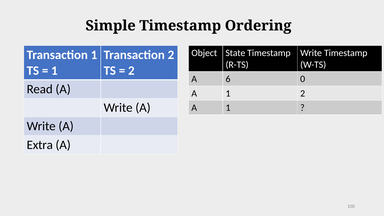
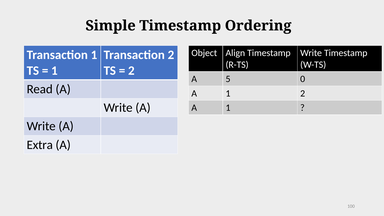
State: State -> Align (235, 53)
6: 6 -> 5 (228, 79)
